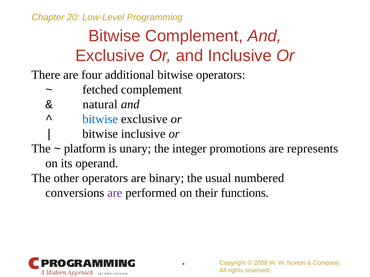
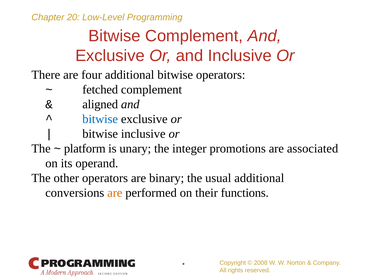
natural: natural -> aligned (100, 104)
represents: represents -> associated (313, 149)
usual numbered: numbered -> additional (259, 178)
are colour: purple -> orange (115, 193)
